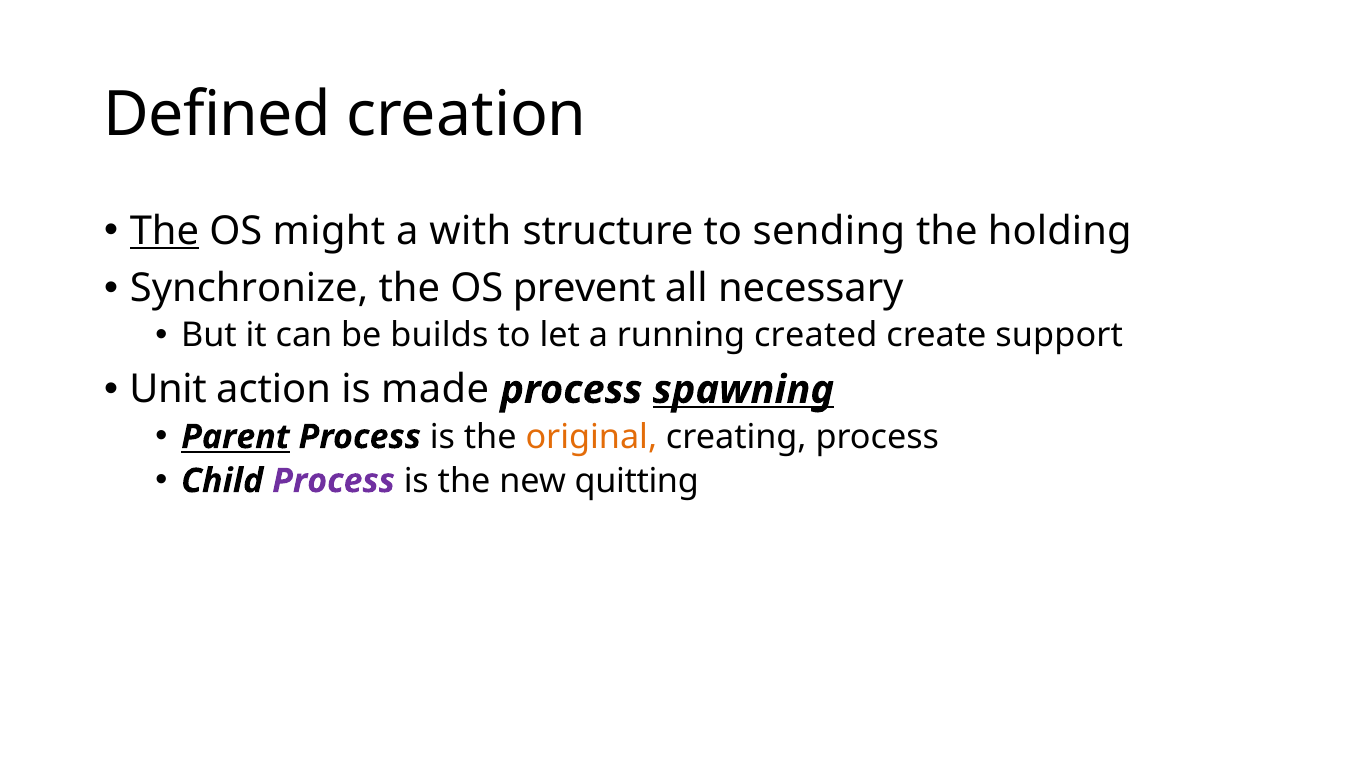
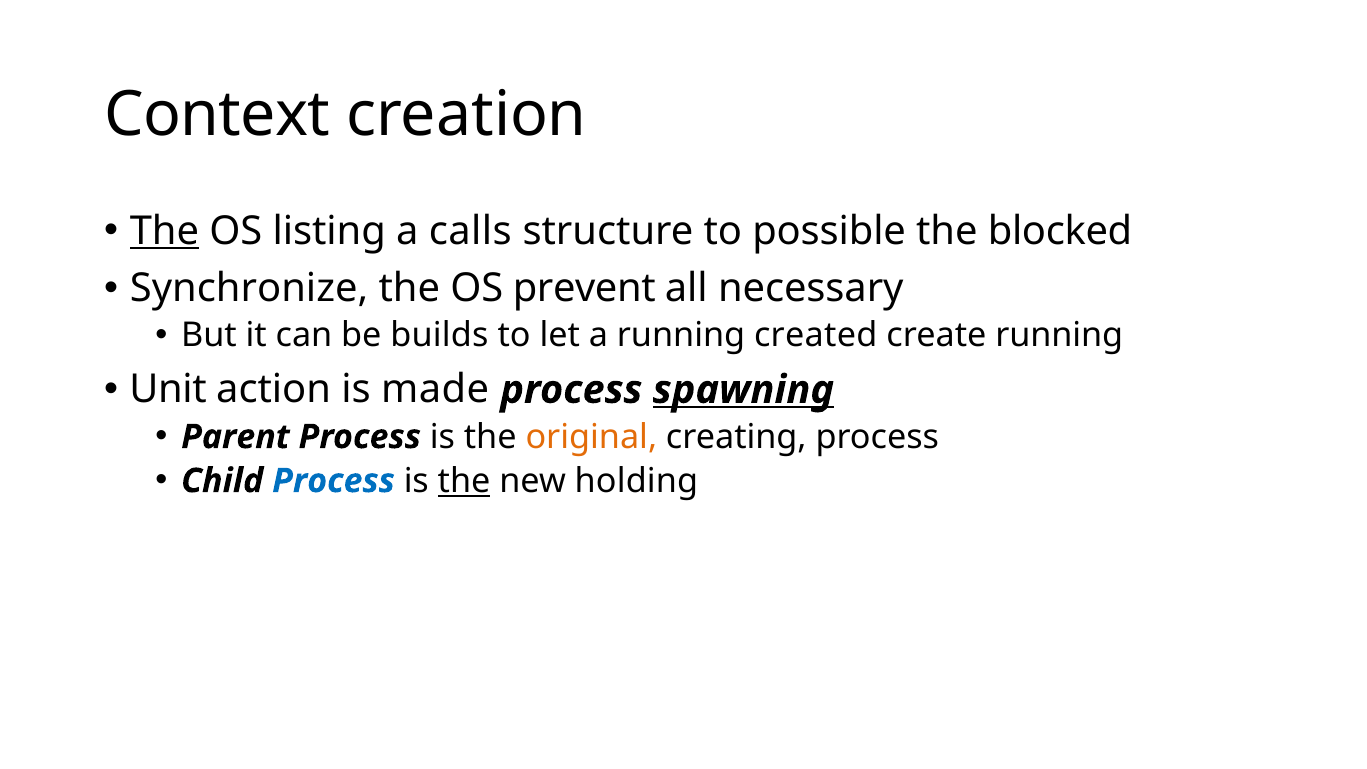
Defined: Defined -> Context (217, 115)
might: might -> listing (329, 231)
with: with -> calls (470, 231)
sending: sending -> possible (829, 231)
holding: holding -> blocked (1060, 231)
create support: support -> running (1059, 336)
Parent underline: present -> none (235, 437)
Process colour: purple -> blue (333, 481)
the underline: none -> present (464, 481)
quitting: quitting -> holding (636, 481)
